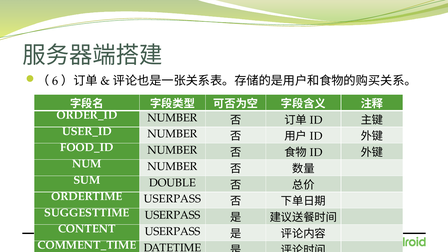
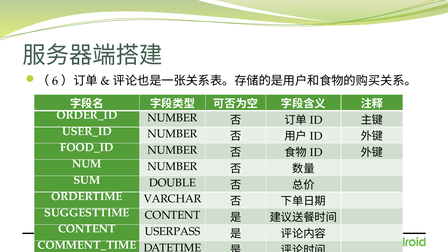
ORDERTIME USERPASS: USERPASS -> VARCHAR (173, 199)
SUGGESTTIME USERPASS: USERPASS -> CONTENT (173, 215)
